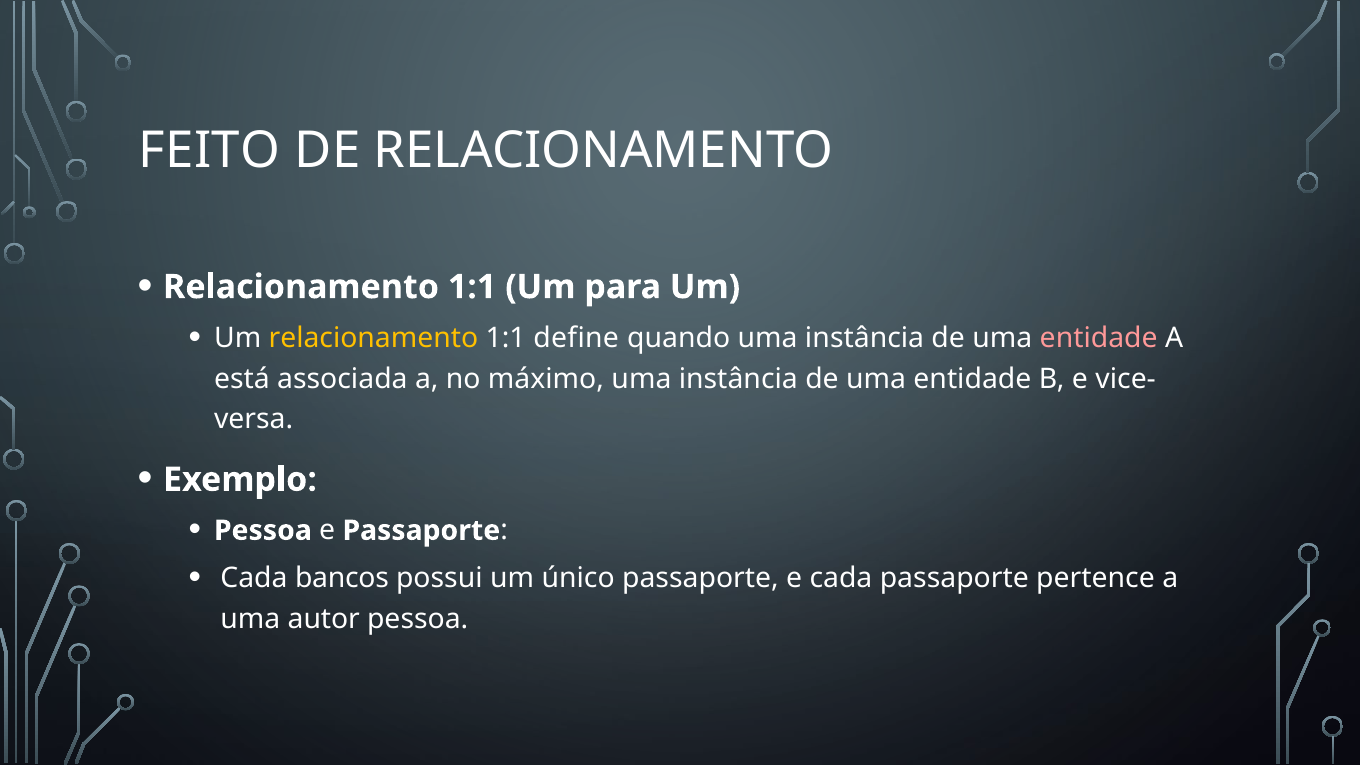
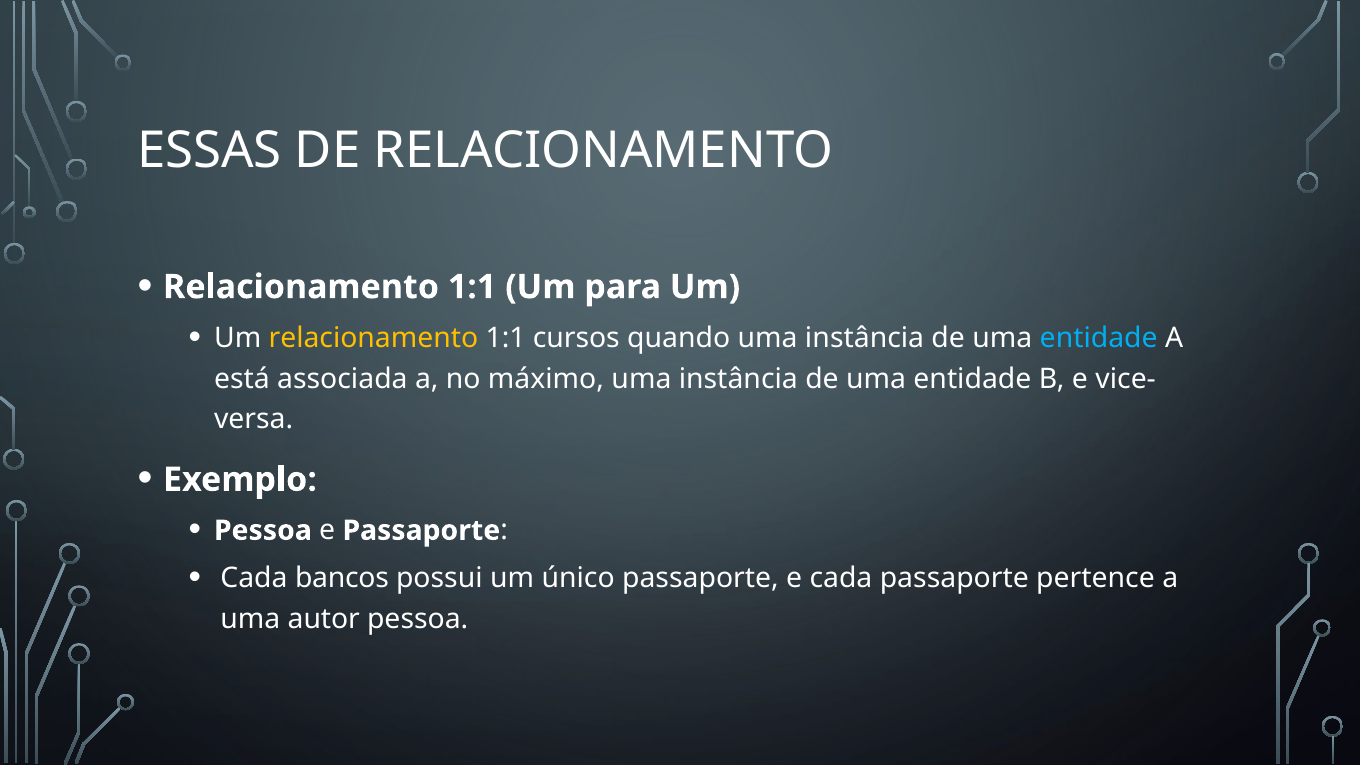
FEITO: FEITO -> ESSAS (210, 151)
define: define -> cursos (576, 338)
entidade colour: pink -> light blue (1099, 338)
